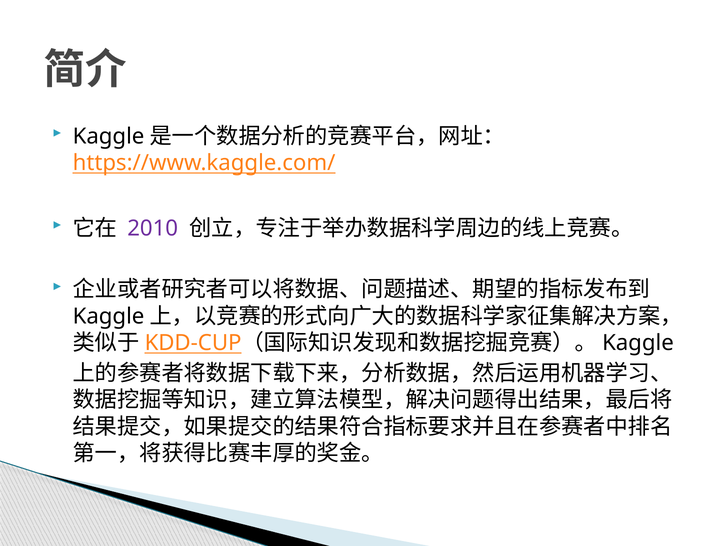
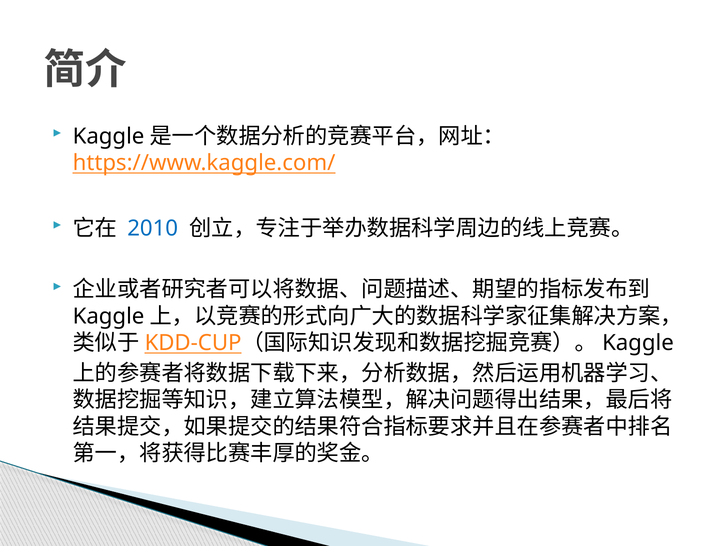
2010 colour: purple -> blue (153, 228)
